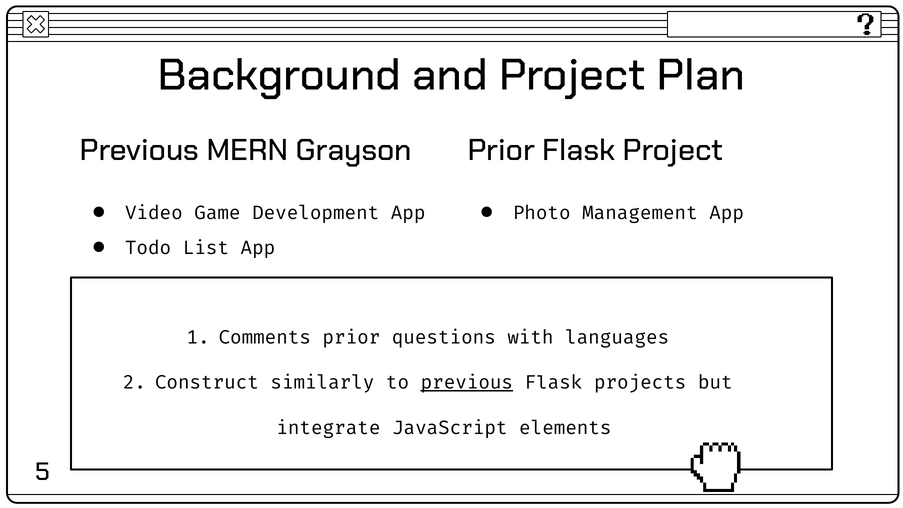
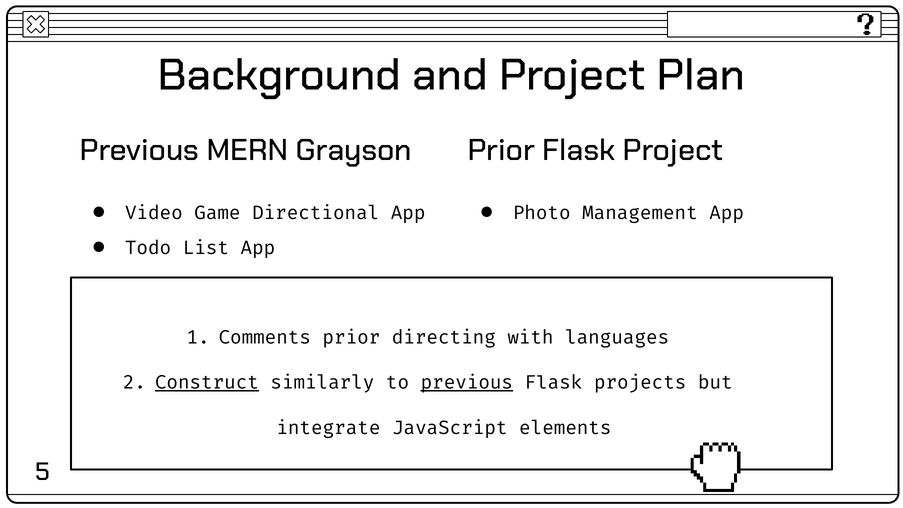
Development: Development -> Directional (316, 213)
questions: questions -> directing (444, 338)
Construct underline: none -> present (207, 383)
